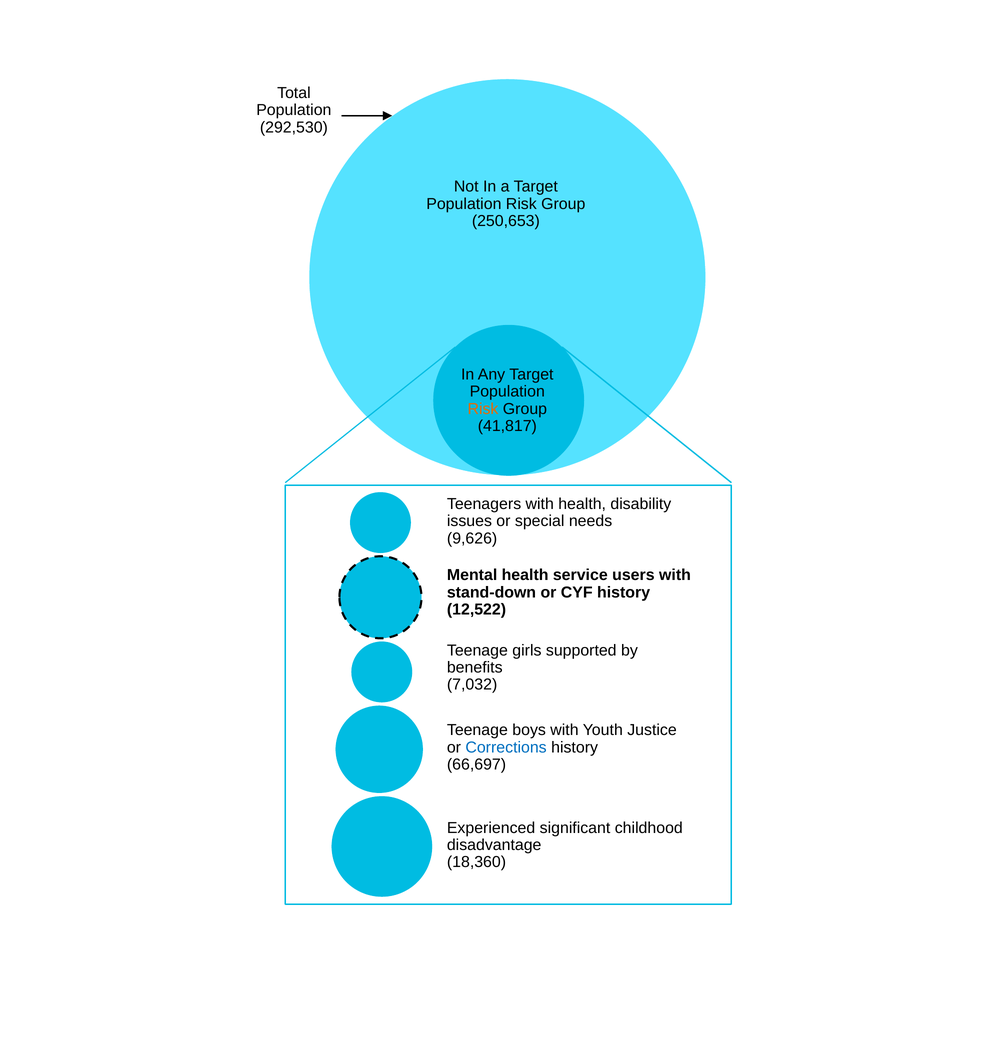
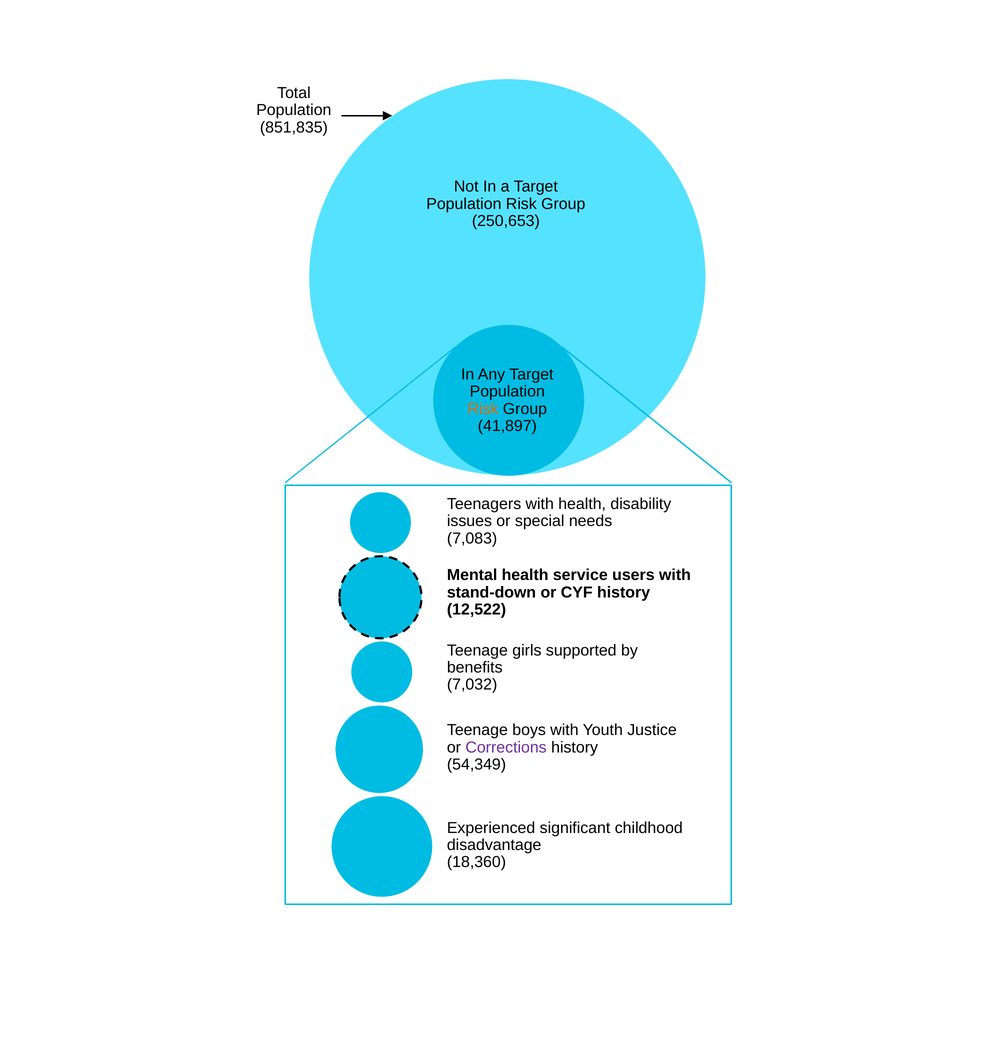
292,530: 292,530 -> 851,835 (294, 127)
41,817: 41,817 -> 41,897 (507, 426)
9,626: 9,626 -> 7,083 (472, 538)
Corrections colour: blue -> purple (506, 747)
66,697: 66,697 -> 54,349 (477, 765)
